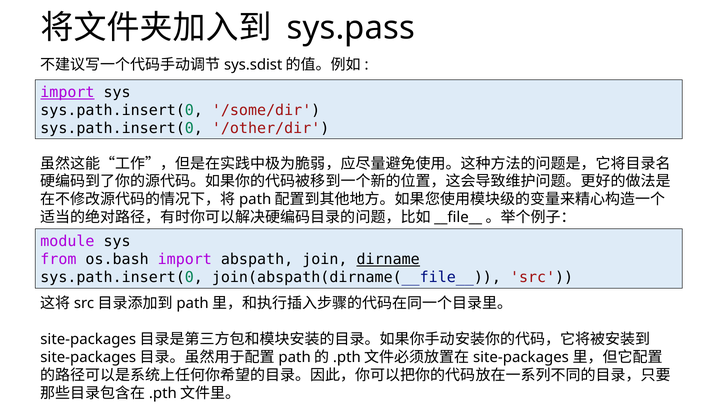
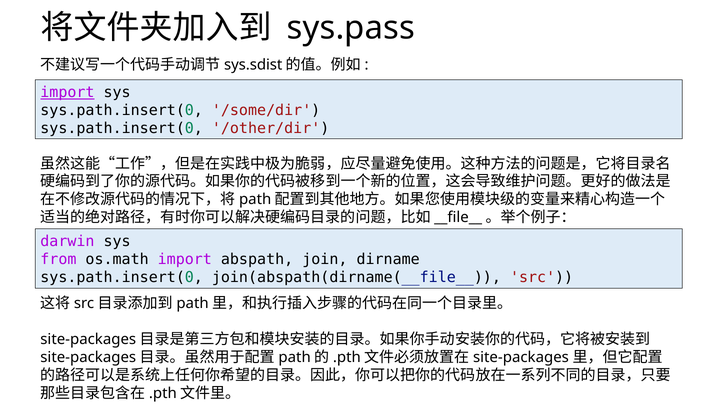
module: module -> darwin (67, 242)
os.bash: os.bash -> os.math (117, 260)
dirname underline: present -> none (388, 260)
